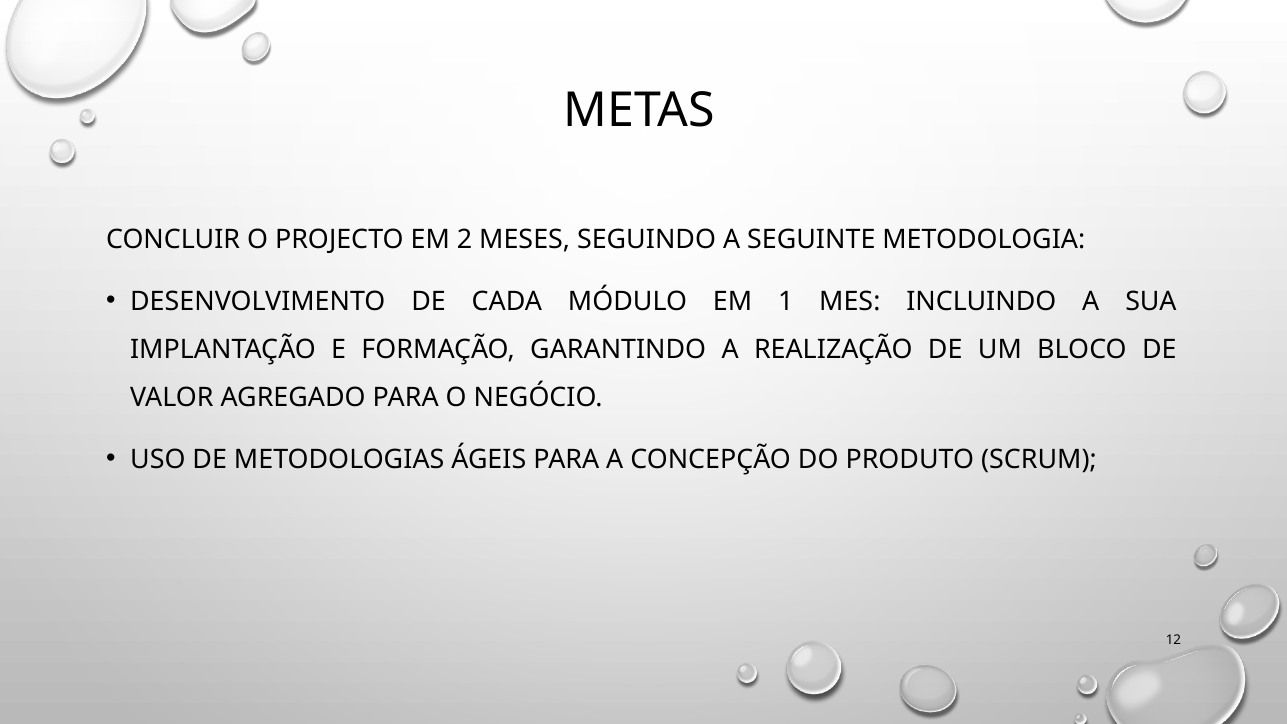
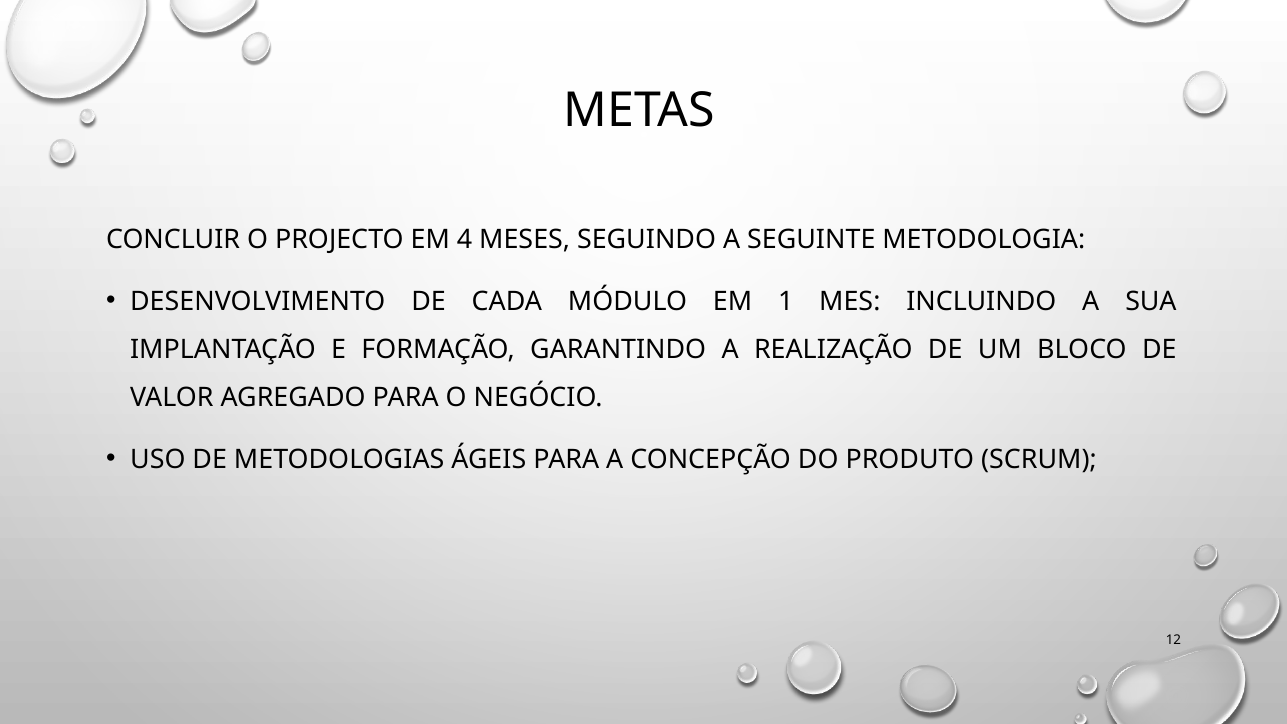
2: 2 -> 4 (465, 239)
